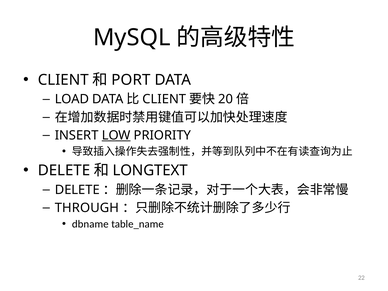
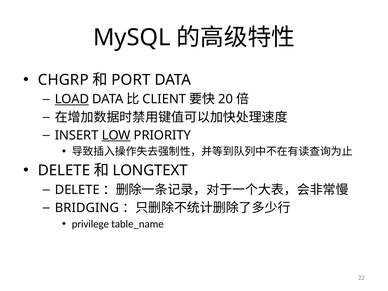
CLIENT: CLIENT -> CHGRP (63, 80)
LOAD underline: none -> present (72, 99)
THROUGH: THROUGH -> BRIDGING (87, 208)
dbname: dbname -> privilege (90, 224)
